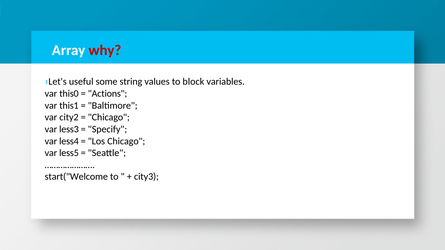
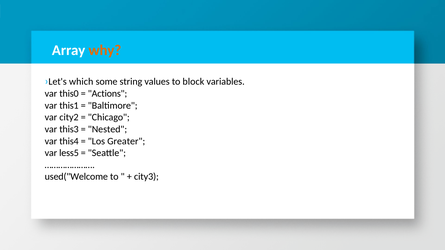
why colour: red -> orange (105, 50)
useful: useful -> which (81, 82)
less3: less3 -> this3 (69, 129)
Specify: Specify -> Nested (107, 129)
less4: less4 -> this4 (69, 141)
Los Chicago: Chicago -> Greater (126, 141)
start("Welcome: start("Welcome -> used("Welcome (76, 177)
